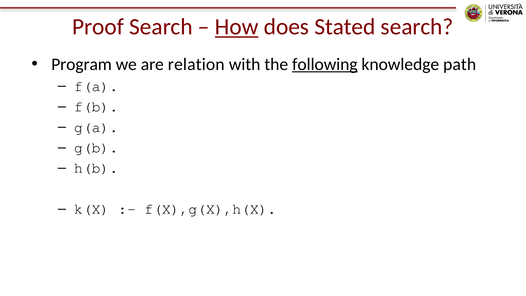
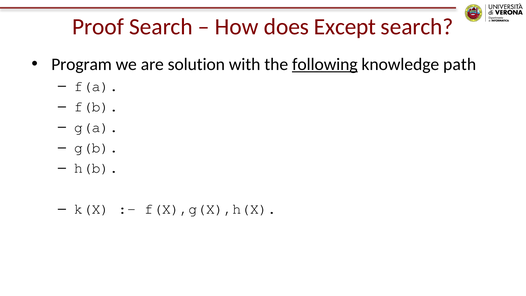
How underline: present -> none (237, 27)
Stated: Stated -> Except (345, 27)
relation: relation -> solution (196, 64)
